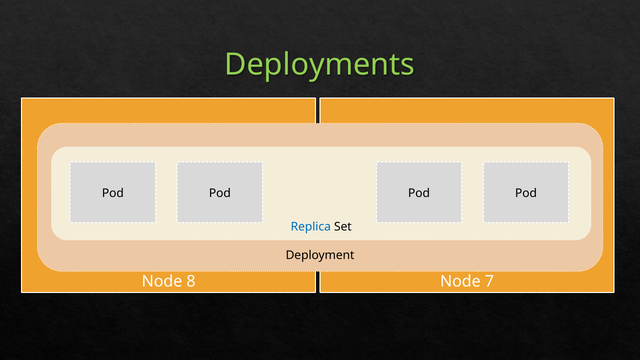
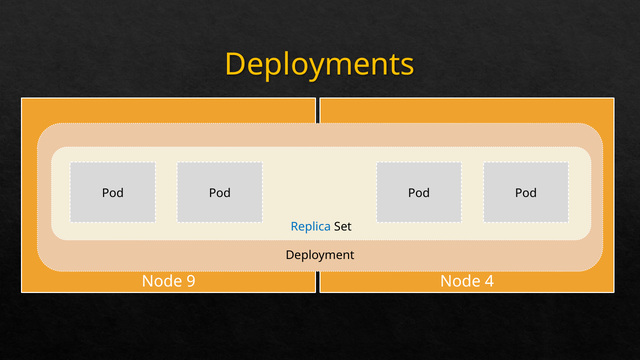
Deployments colour: light green -> yellow (320, 65)
8: 8 -> 9 (191, 282)
7: 7 -> 4 (489, 282)
